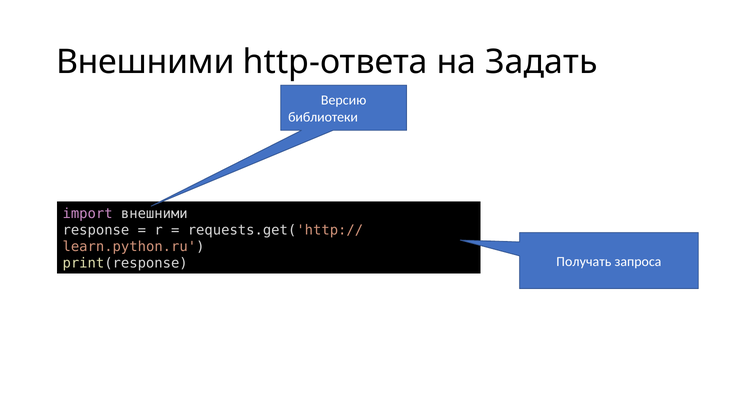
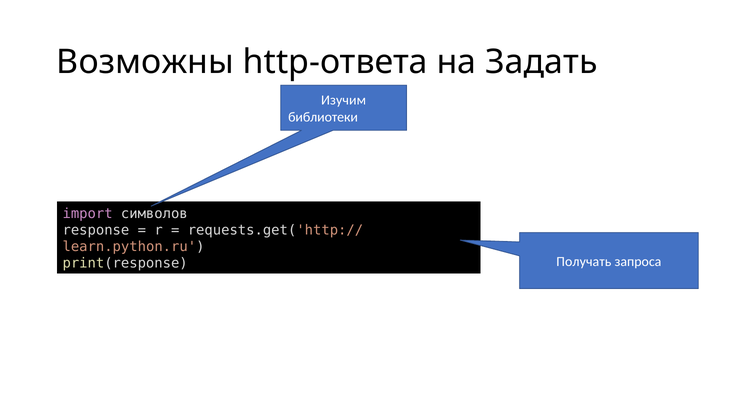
Внешними: Внешними -> Возможны (145, 62)
Версию: Версию -> Изучим (344, 100)
import внешними: внешними -> символов (154, 214)
